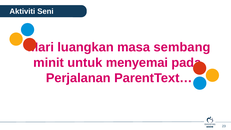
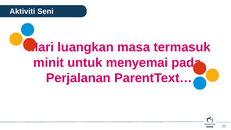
sembang: sembang -> termasuk (182, 47)
